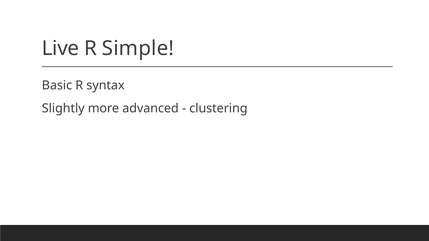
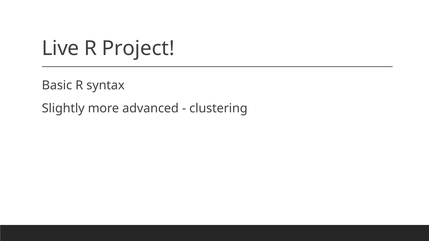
Simple: Simple -> Project (138, 48)
